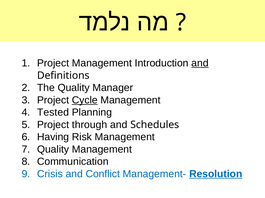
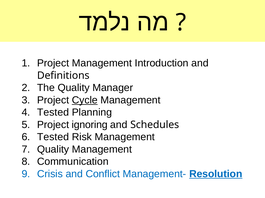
and underline: present -> none (200, 63)
through: through -> ignoring (90, 125)
Having: Having -> Tested (53, 137)
